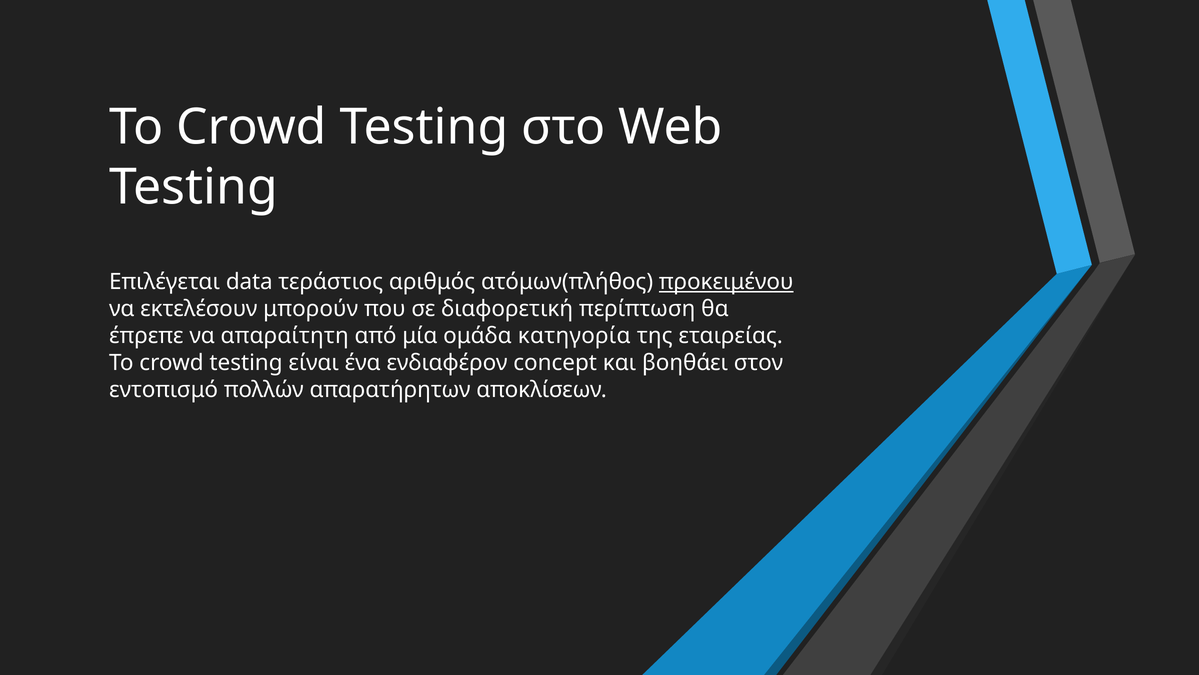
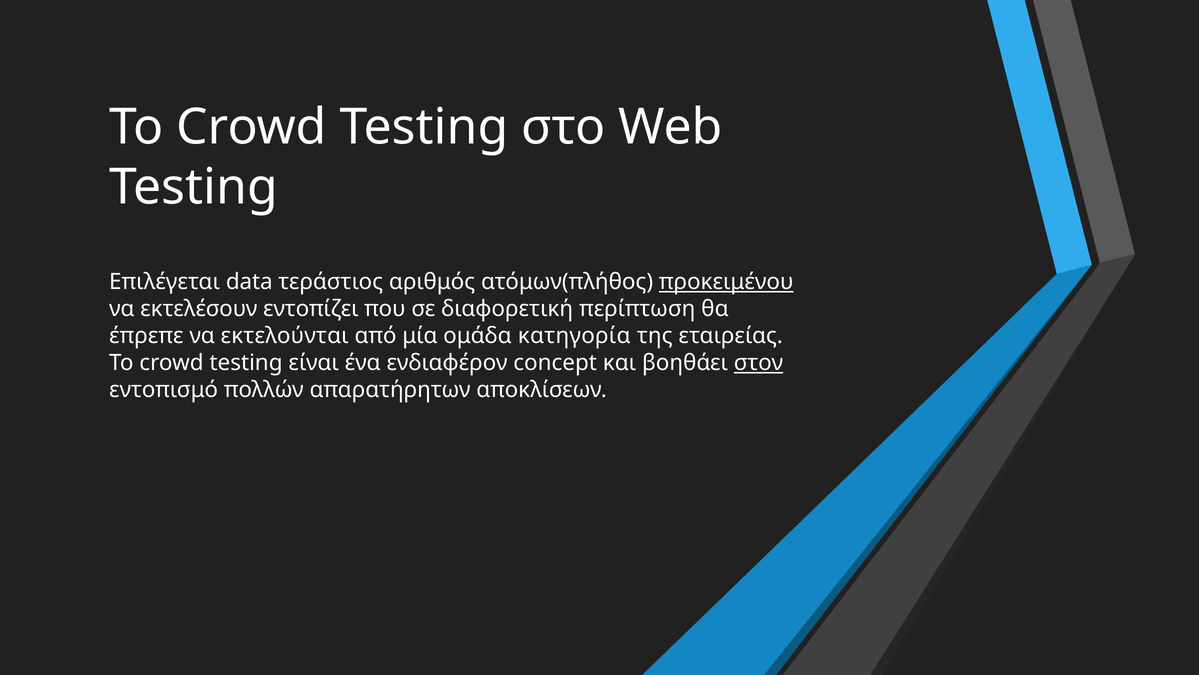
μπορούν: μπορούν -> εντοπίζει (311, 309)
απαραίτητη: απαραίτητη -> εκτελούνται (285, 336)
στον underline: none -> present (759, 363)
